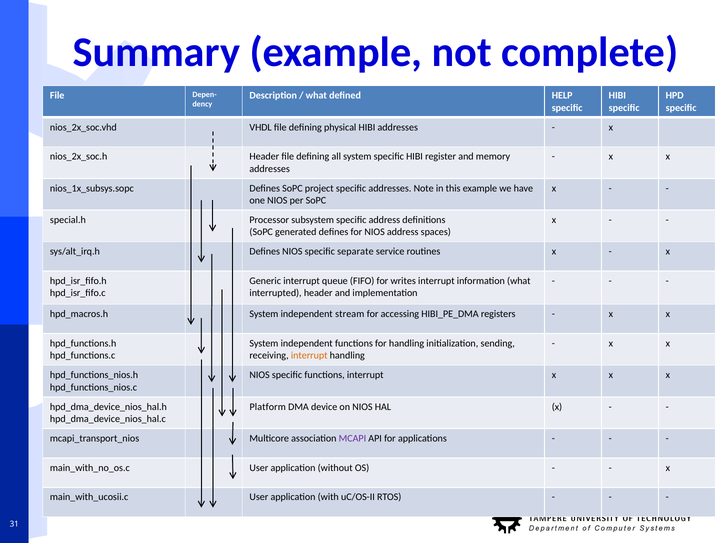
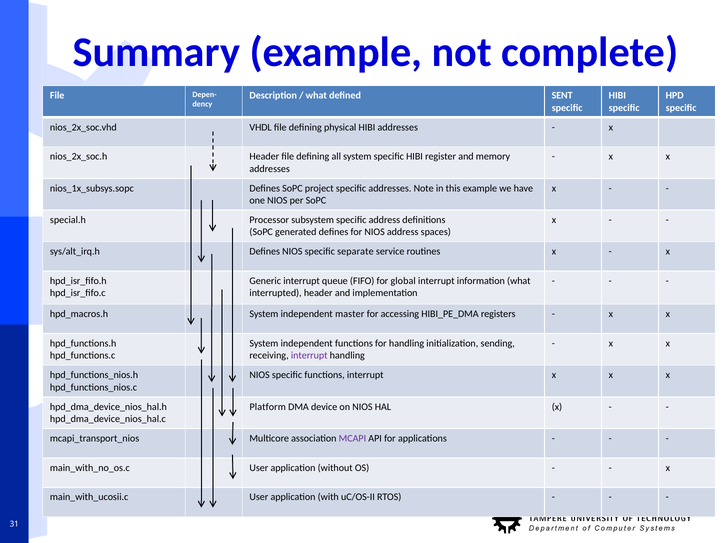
HELP: HELP -> SENT (562, 96)
writes: writes -> global (403, 281)
stream: stream -> master (350, 314)
interrupt colour: orange -> purple (309, 356)
